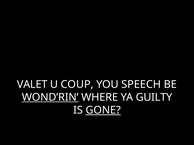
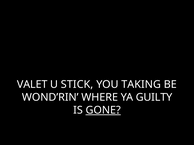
COUP: COUP -> STICK (77, 85)
SPEECH: SPEECH -> TAKING (141, 85)
WOND’RIN underline: present -> none (50, 98)
